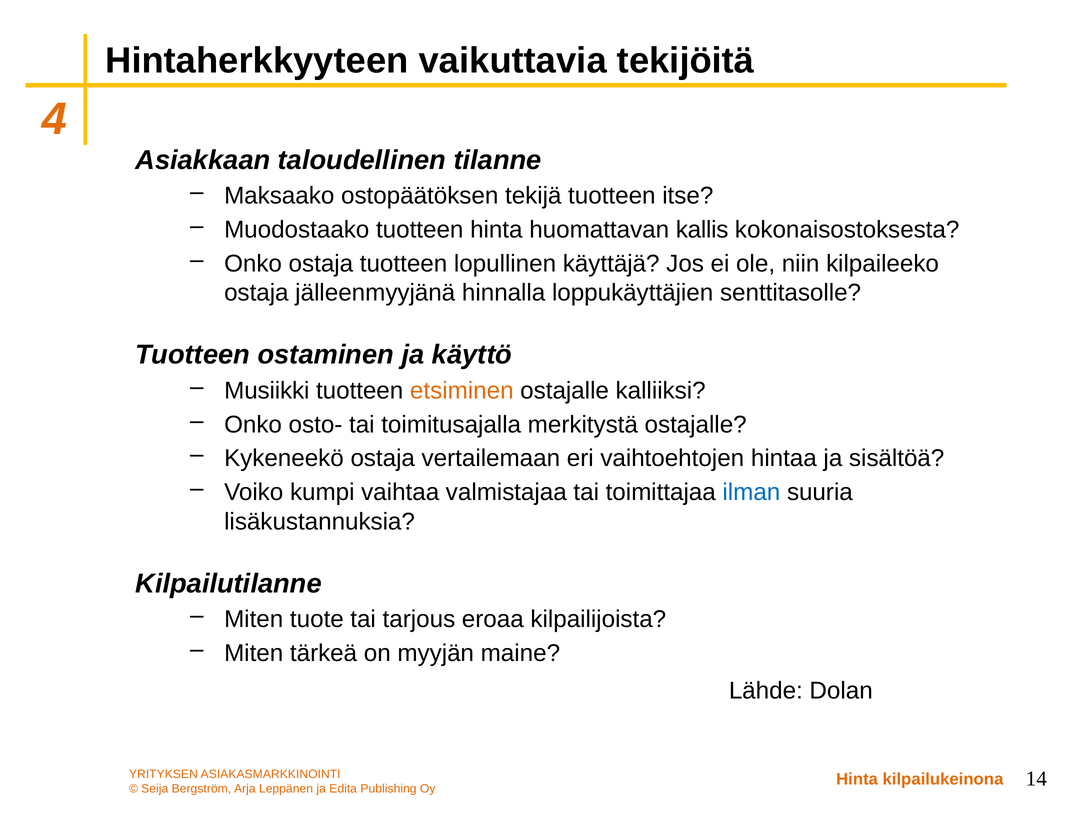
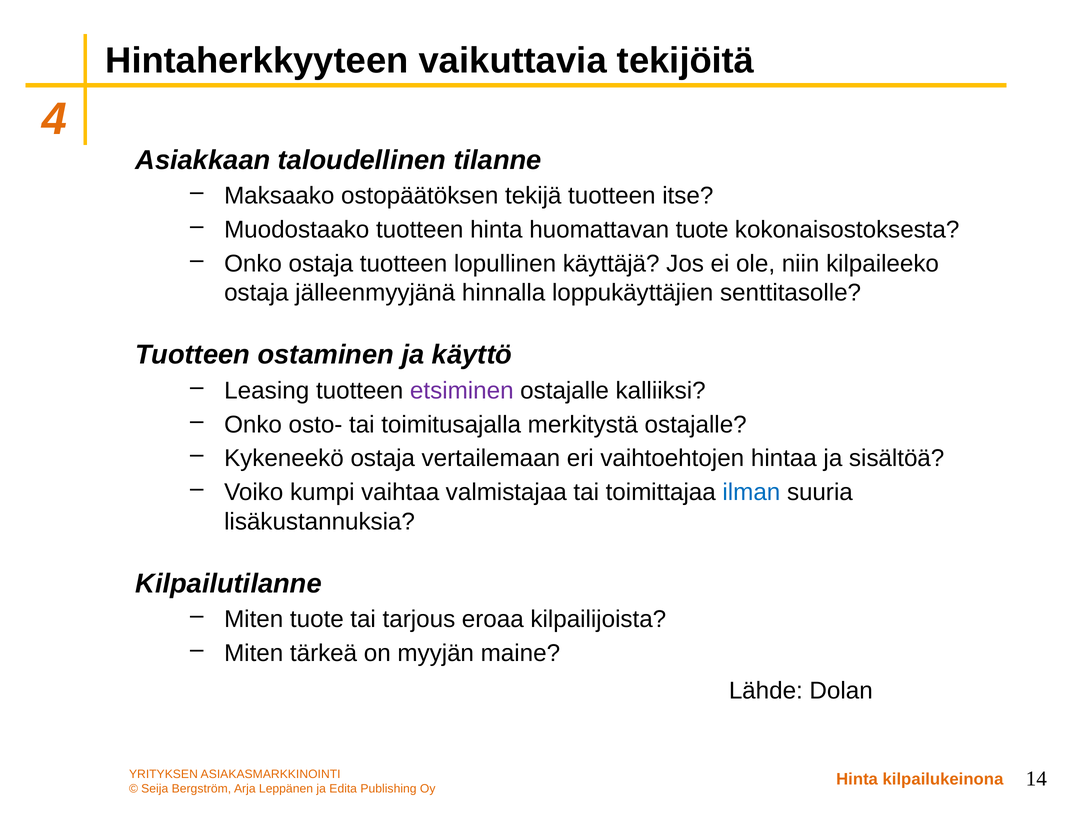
huomattavan kallis: kallis -> tuote (702, 230)
Musiikki: Musiikki -> Leasing (267, 391)
etsiminen colour: orange -> purple (462, 391)
